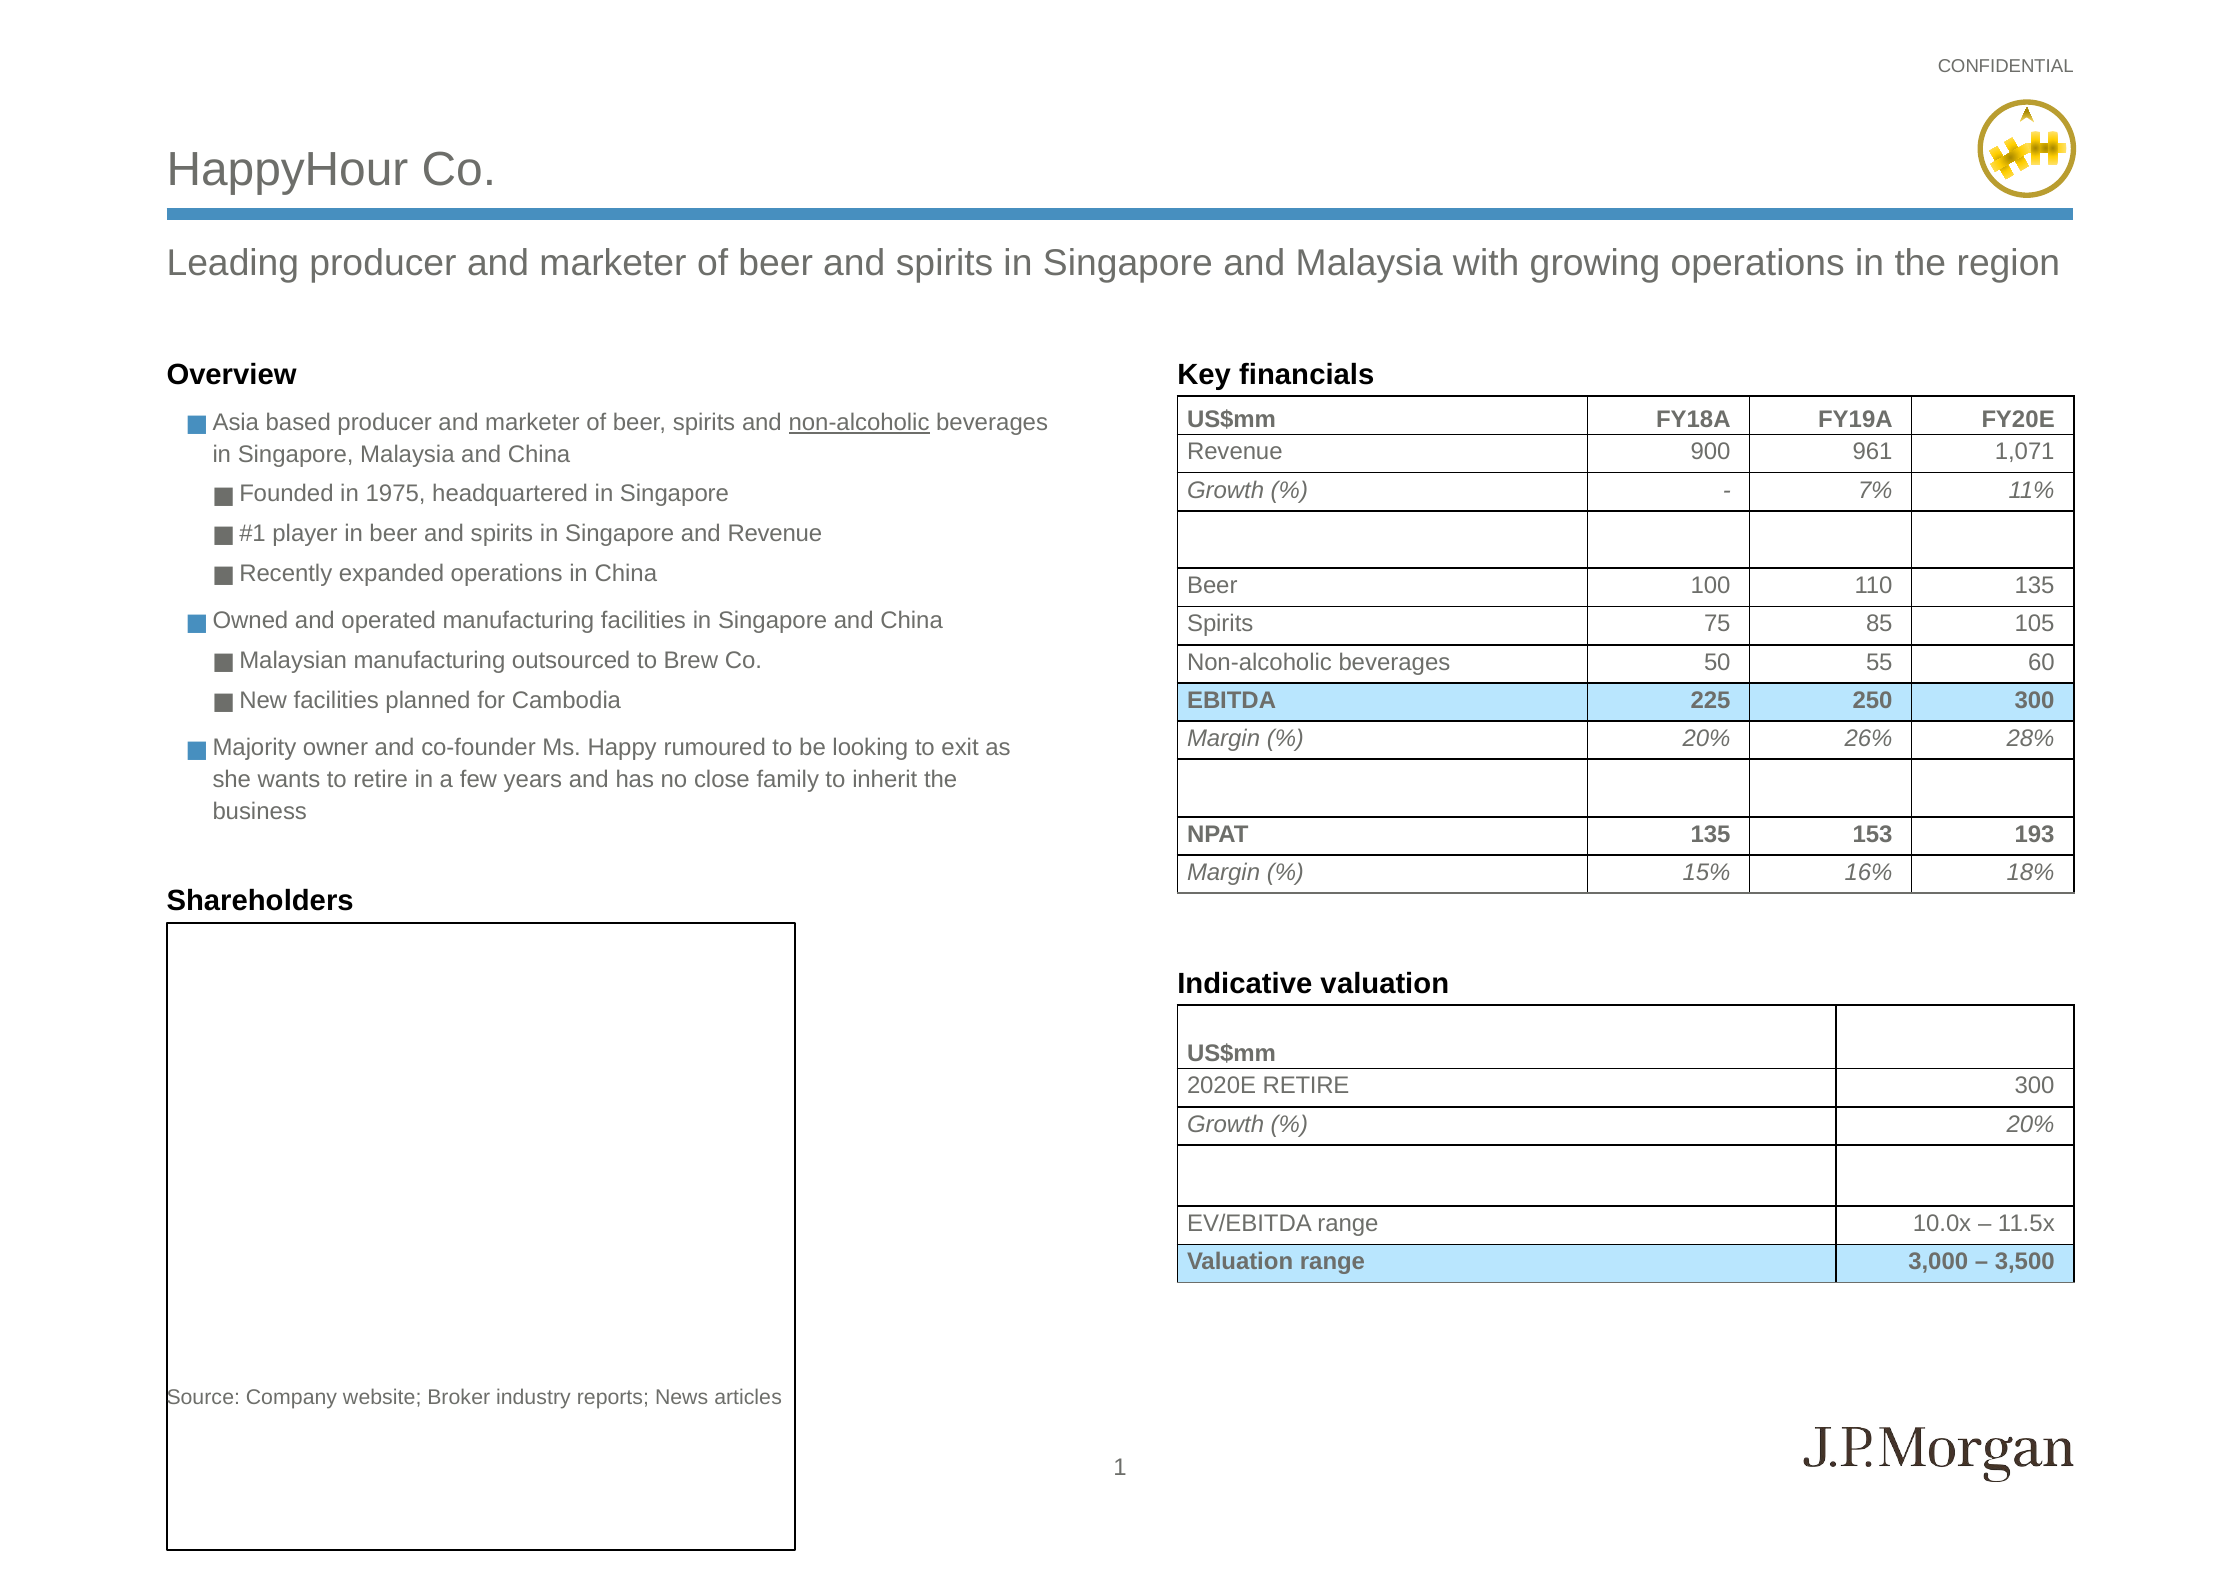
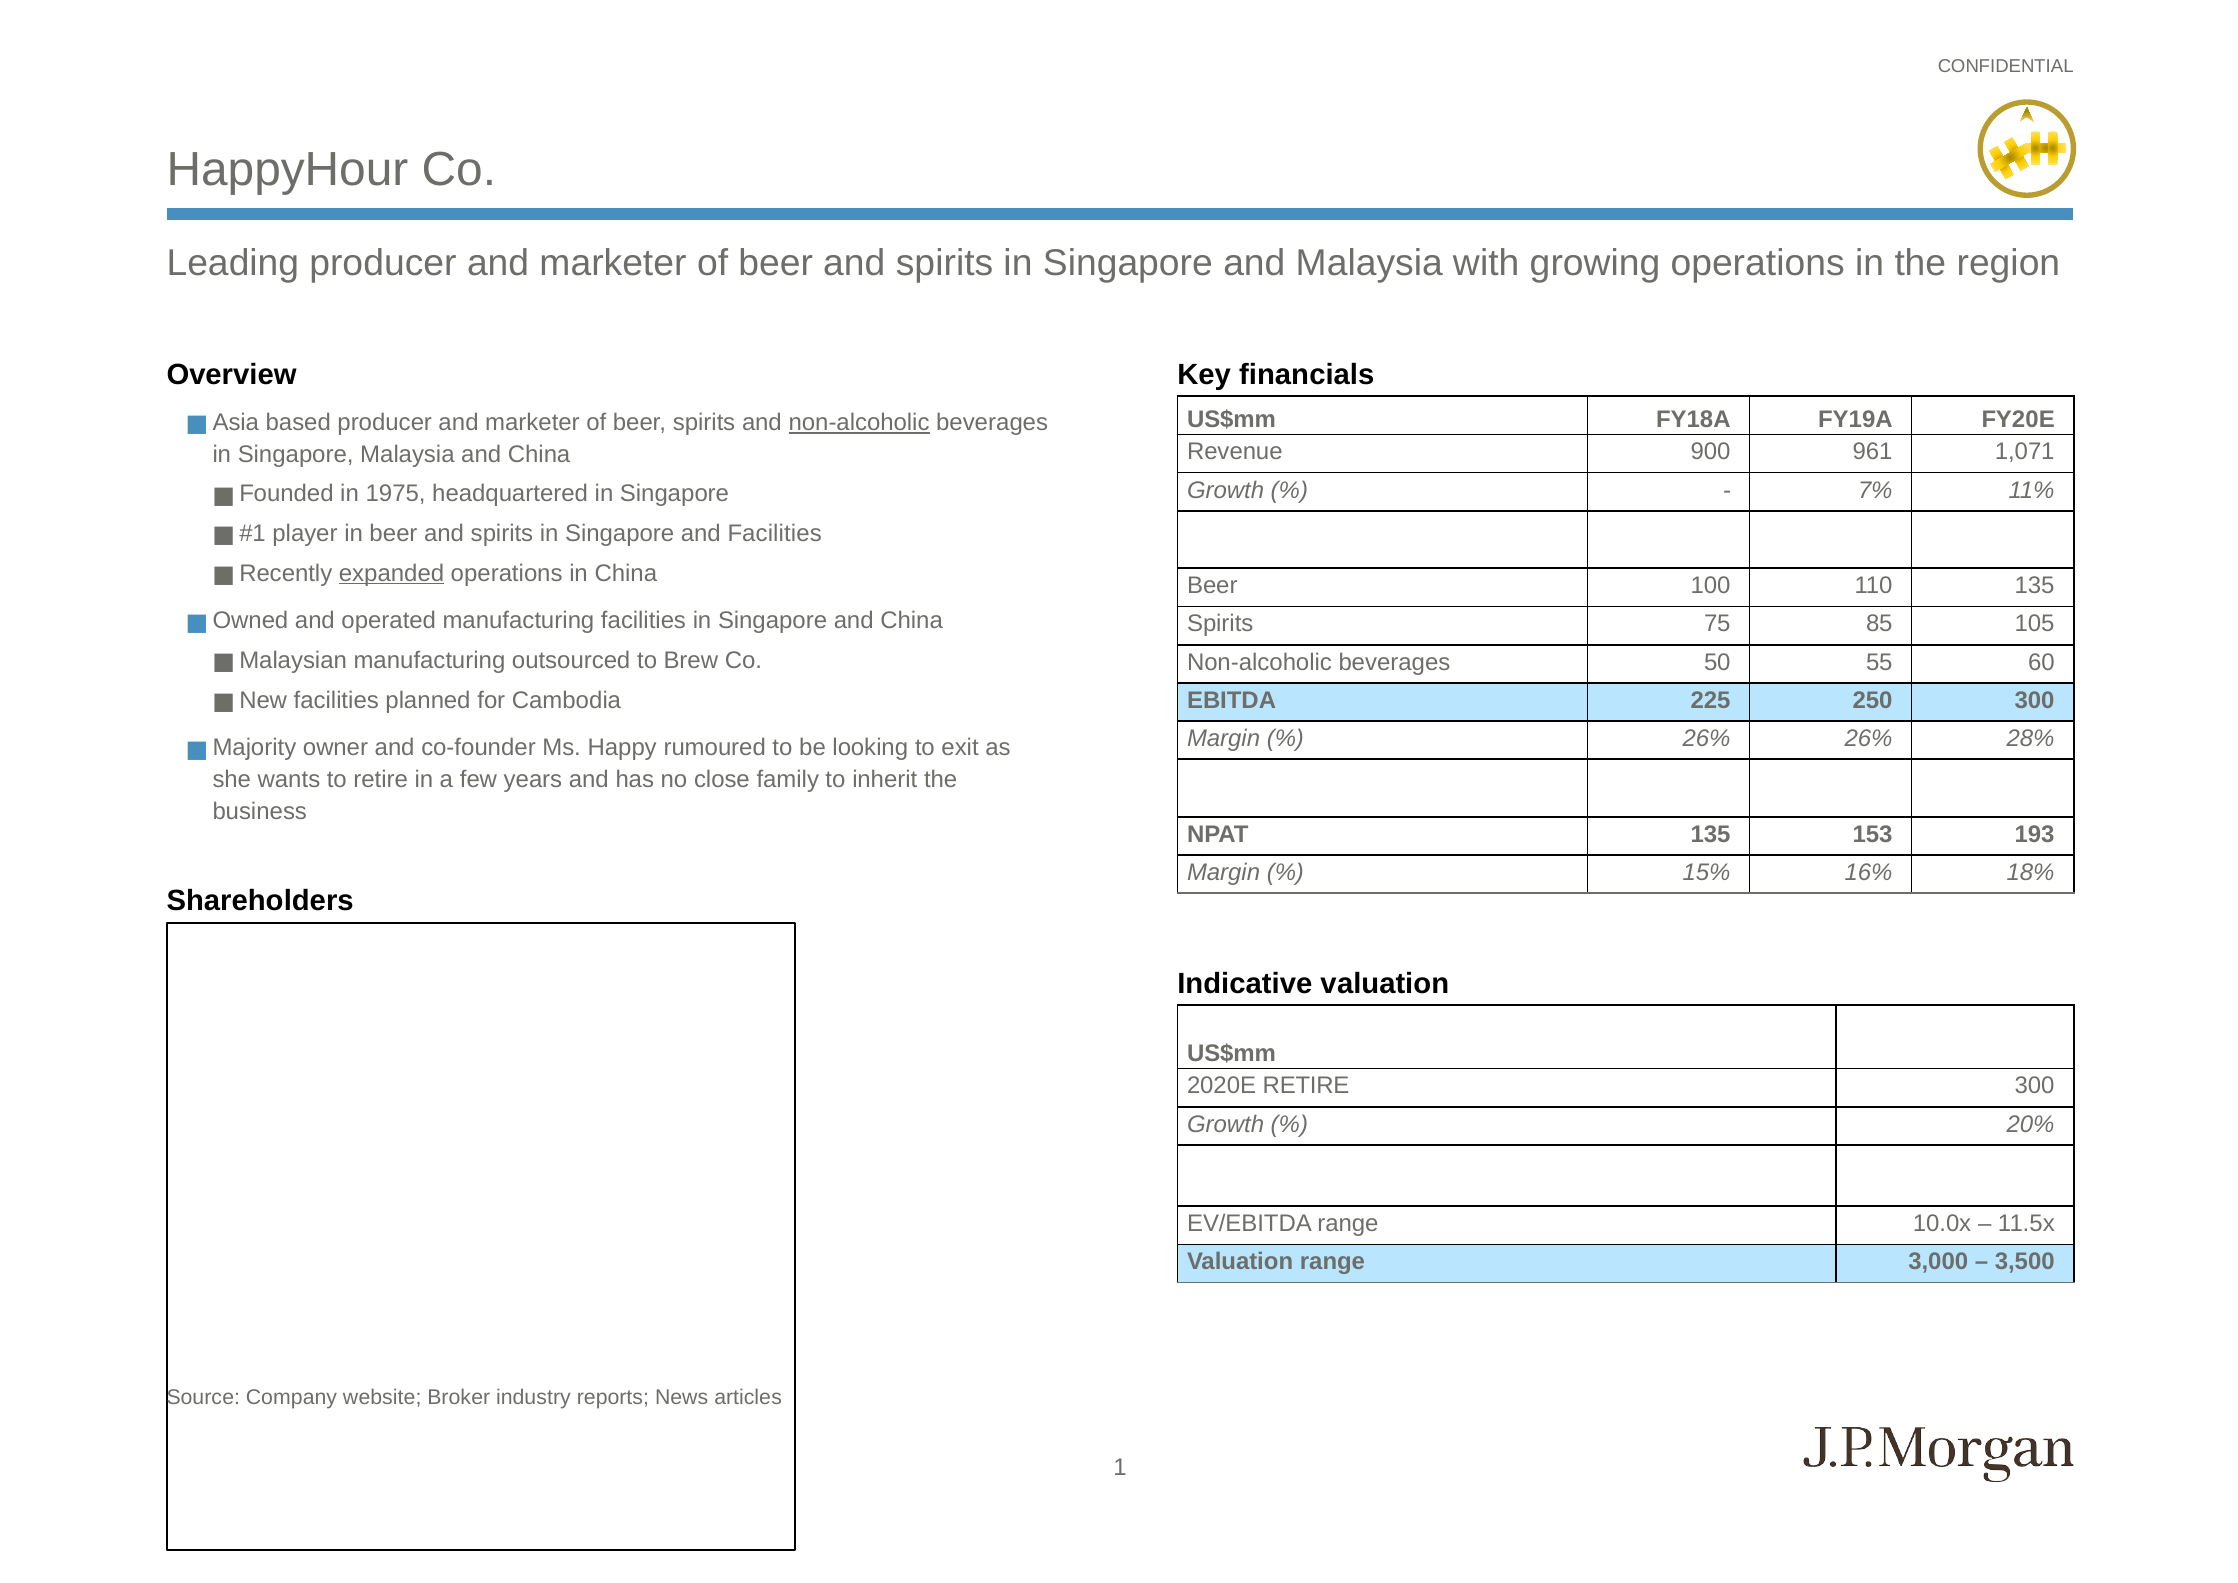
and Revenue: Revenue -> Facilities (775, 534)
expanded underline: none -> present (392, 574)
20%: 20% -> 26% (1707, 739)
